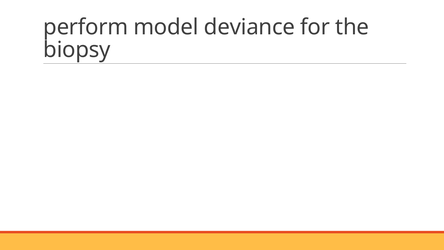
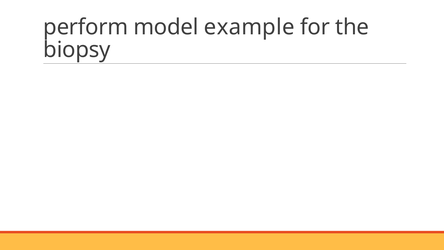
deviance: deviance -> example (249, 27)
